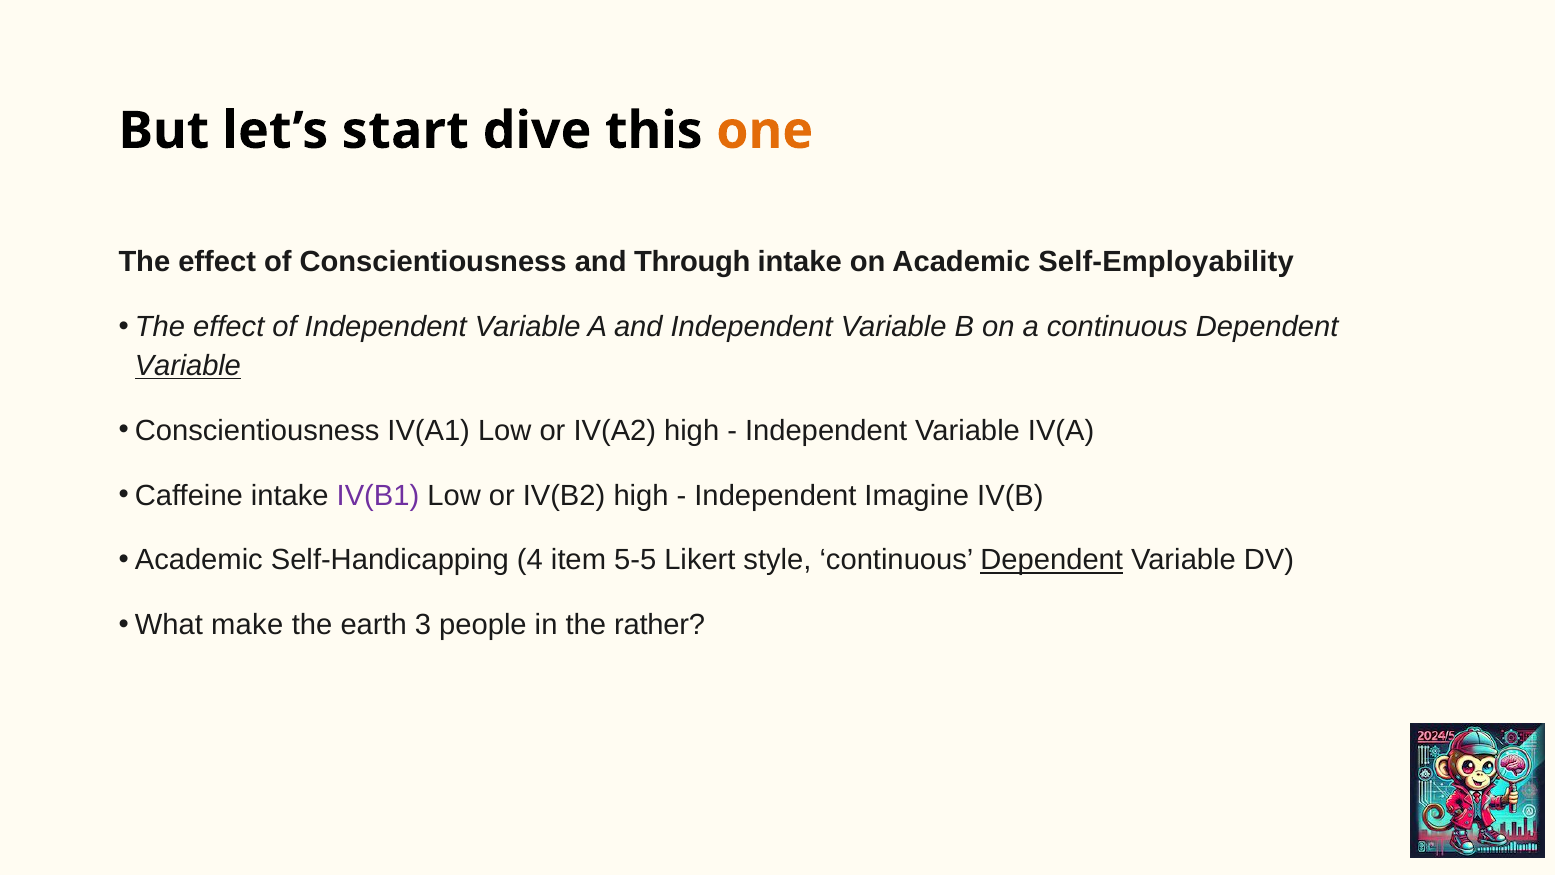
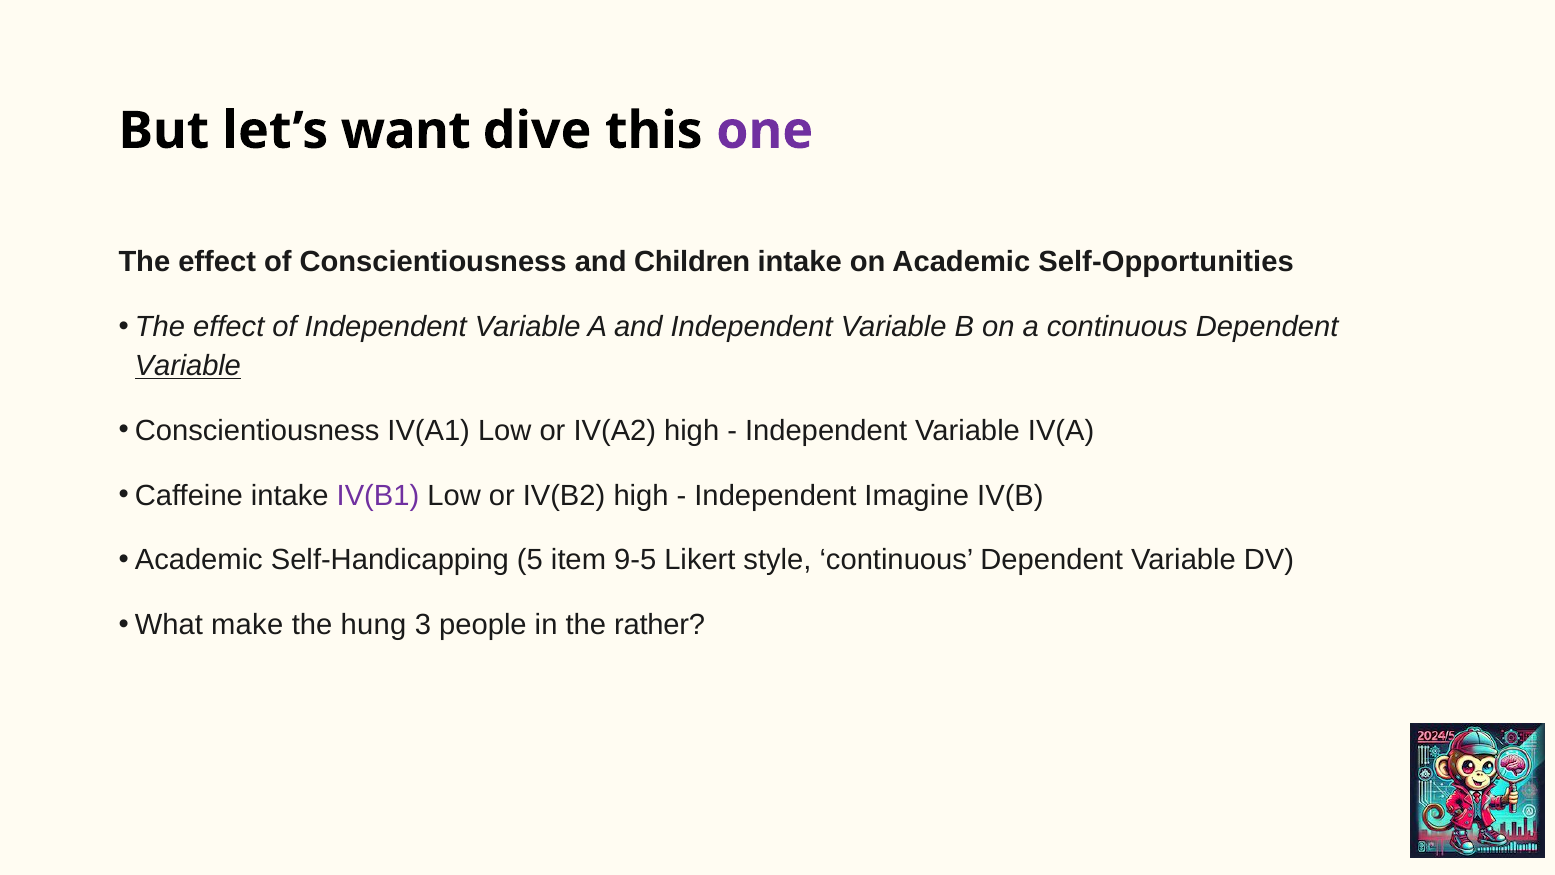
start: start -> want (406, 131)
one colour: orange -> purple (765, 131)
Through: Through -> Children (692, 262)
Self-Employability: Self-Employability -> Self-Opportunities (1166, 262)
4: 4 -> 5 (530, 560)
5-5: 5-5 -> 9-5 (635, 560)
Dependent underline: present -> none (1052, 560)
earth: earth -> hung (374, 625)
